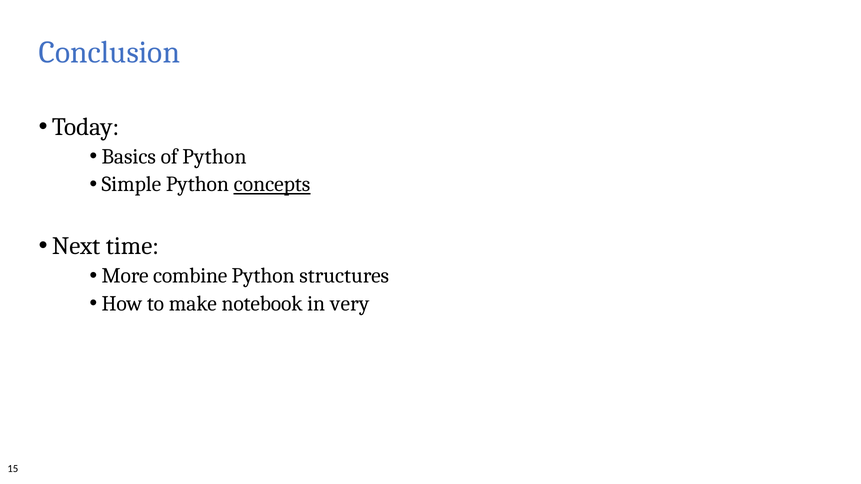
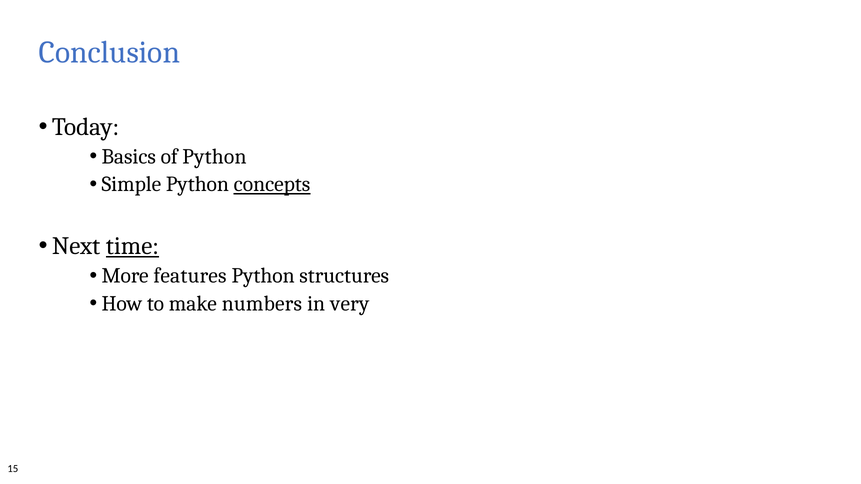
time underline: none -> present (132, 246)
combine: combine -> features (190, 276)
notebook: notebook -> numbers (262, 304)
